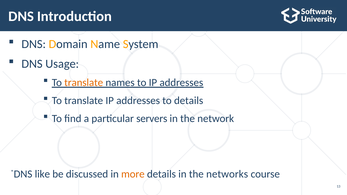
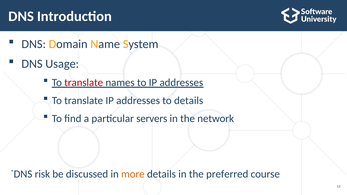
translate colour: orange -> red (84, 83)
like: like -> risk (42, 174)
networks: networks -> preferred (227, 174)
